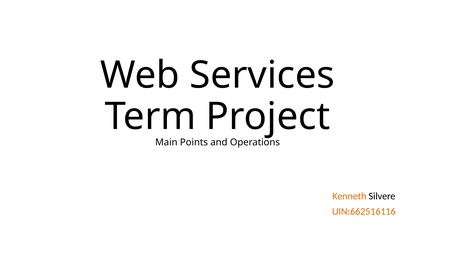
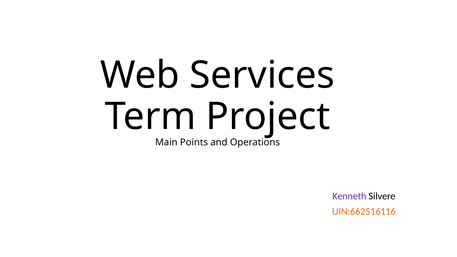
Kenneth colour: orange -> purple (349, 196)
